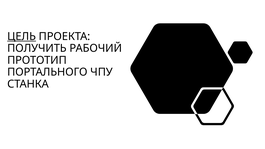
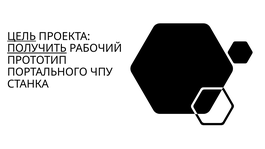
ПОЛУЧИТЬ underline: none -> present (37, 48)
